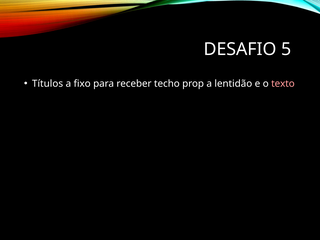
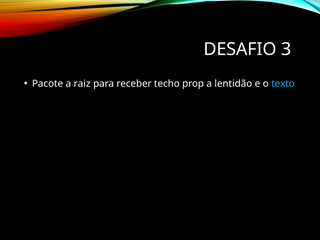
5: 5 -> 3 (286, 49)
Títulos: Títulos -> Pacote (48, 84)
fixo: fixo -> raiz (82, 84)
texto colour: pink -> light blue (283, 84)
